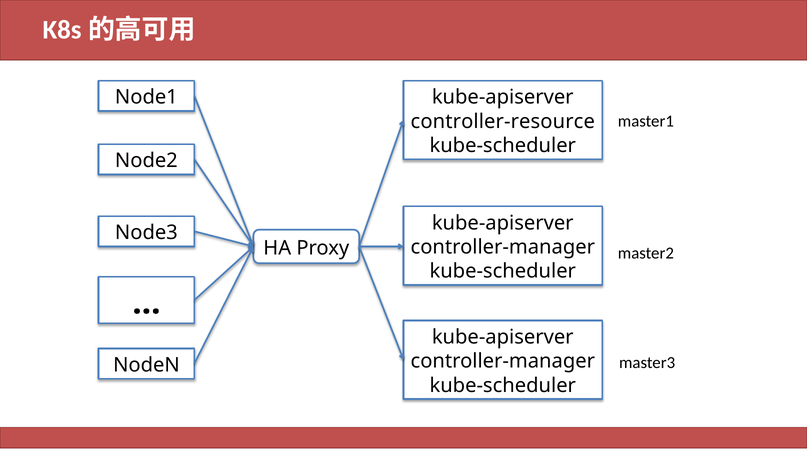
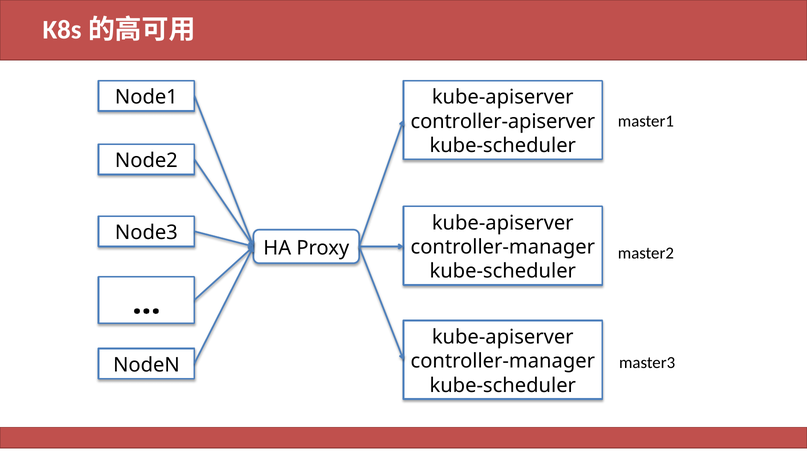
controller-resource: controller-resource -> controller-apiserver (503, 121)
